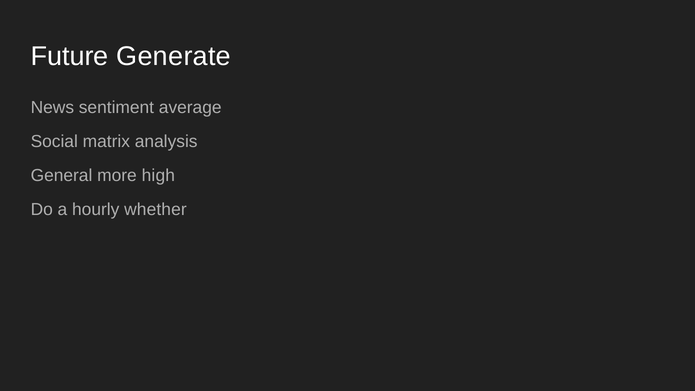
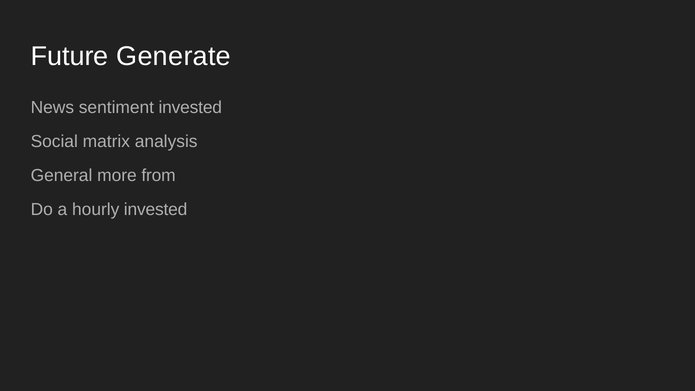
sentiment average: average -> invested (190, 107)
high: high -> from (159, 175)
hourly whether: whether -> invested (156, 209)
